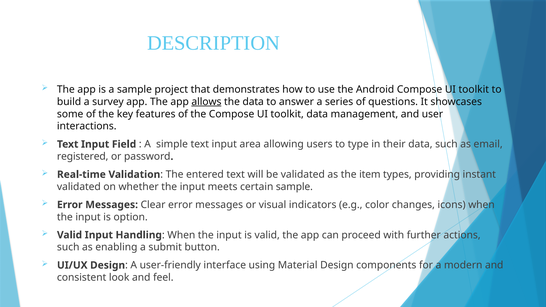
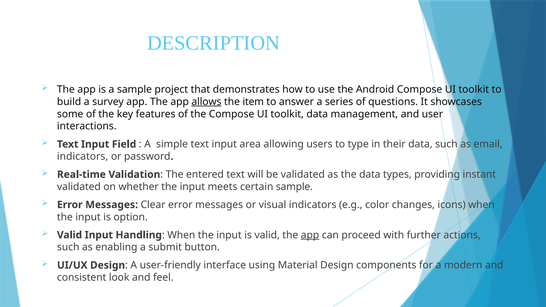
the data: data -> item (253, 102)
registered: registered -> indicators (83, 157)
the item: item -> data (370, 175)
app underline: none -> present (310, 235)
